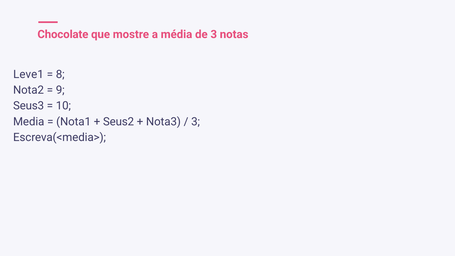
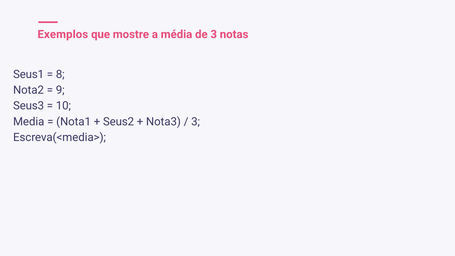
Chocolate: Chocolate -> Exemplos (63, 34)
Leve1: Leve1 -> Seus1 (29, 74)
